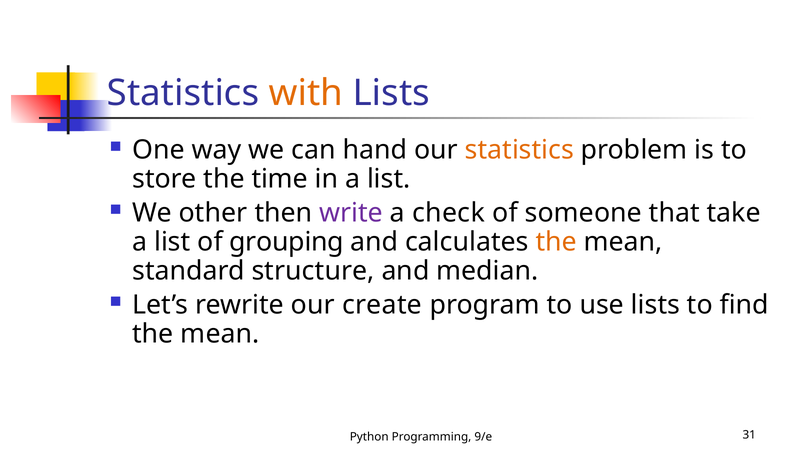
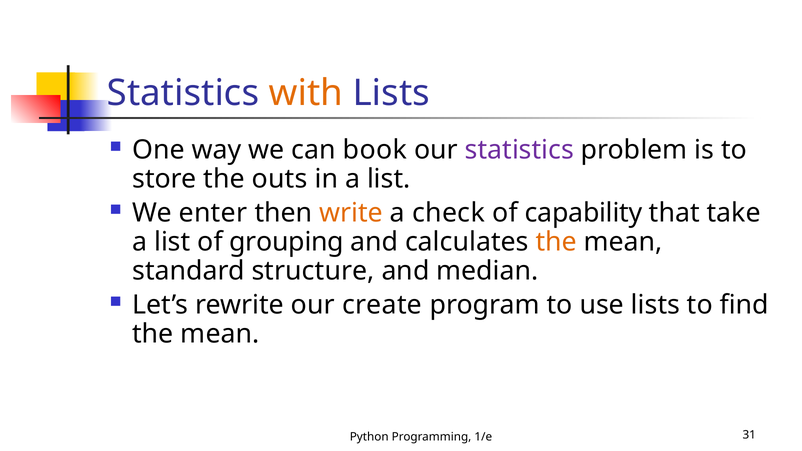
hand: hand -> book (375, 150)
statistics colour: orange -> purple (519, 150)
time: time -> outs (280, 179)
other: other -> enter (213, 213)
write colour: purple -> orange (351, 213)
someone: someone -> capability (583, 213)
9/e: 9/e -> 1/e (483, 437)
